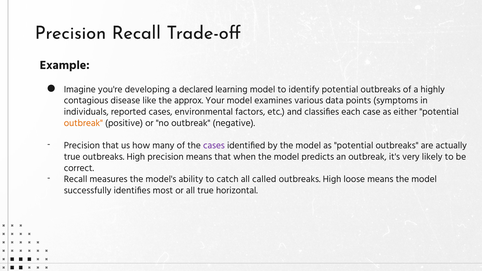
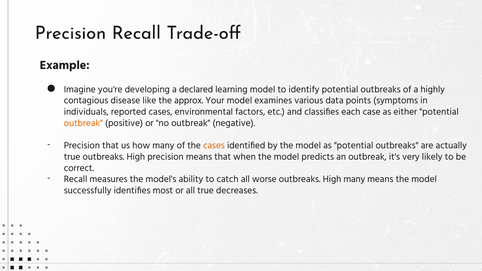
cases colour: purple -> orange (214, 146)
called: called -> worse (264, 179)
High loose: loose -> many (354, 179)
horizontal: horizontal -> decreases (237, 191)
